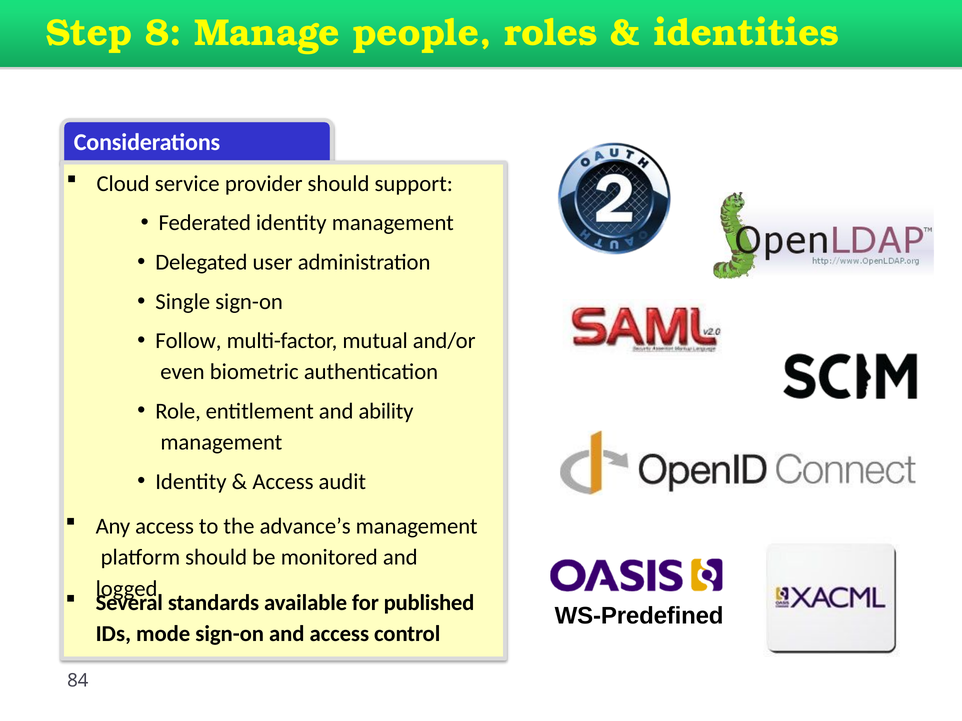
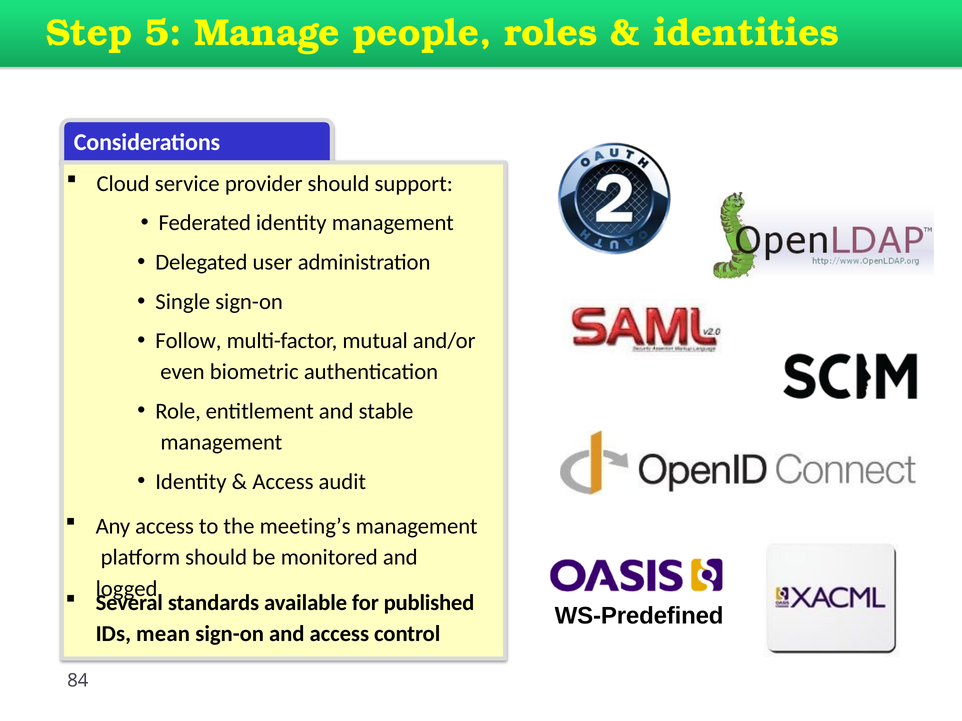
8: 8 -> 5 (163, 33)
ability: ability -> stable (386, 411)
advance’s: advance’s -> meeting’s (305, 526)
mode: mode -> mean (163, 634)
